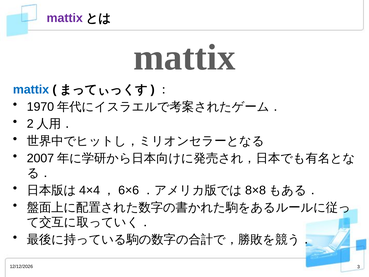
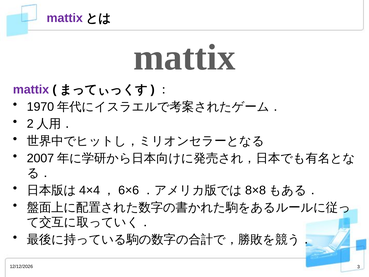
mattix colour: blue -> purple (31, 89)
